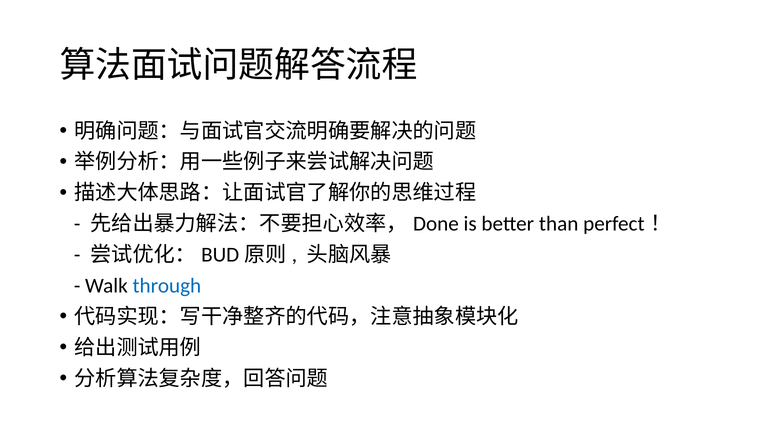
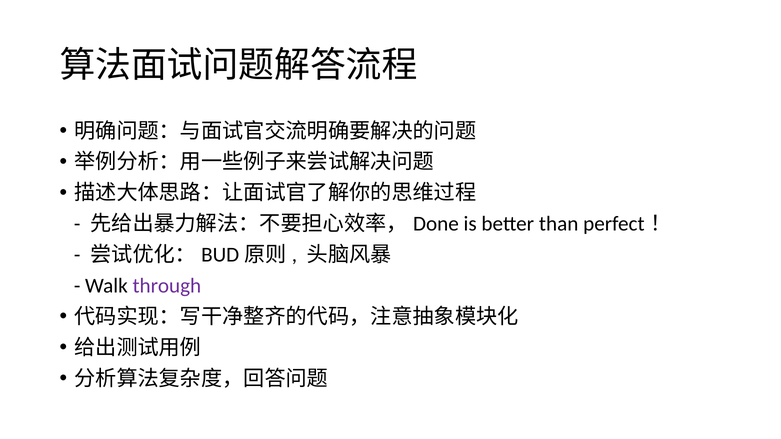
through colour: blue -> purple (167, 286)
